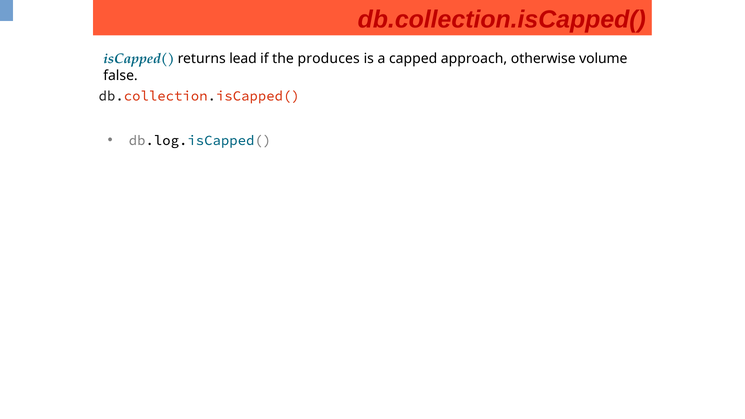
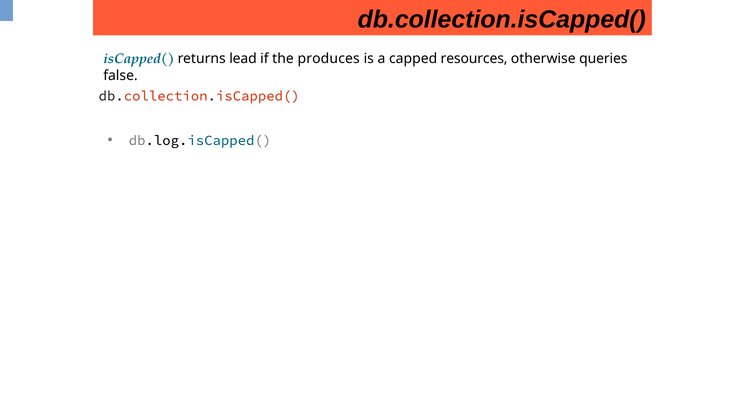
db.collection.isCapped( colour: red -> black (502, 19)
approach: approach -> resources (474, 59)
volume: volume -> queries (603, 59)
